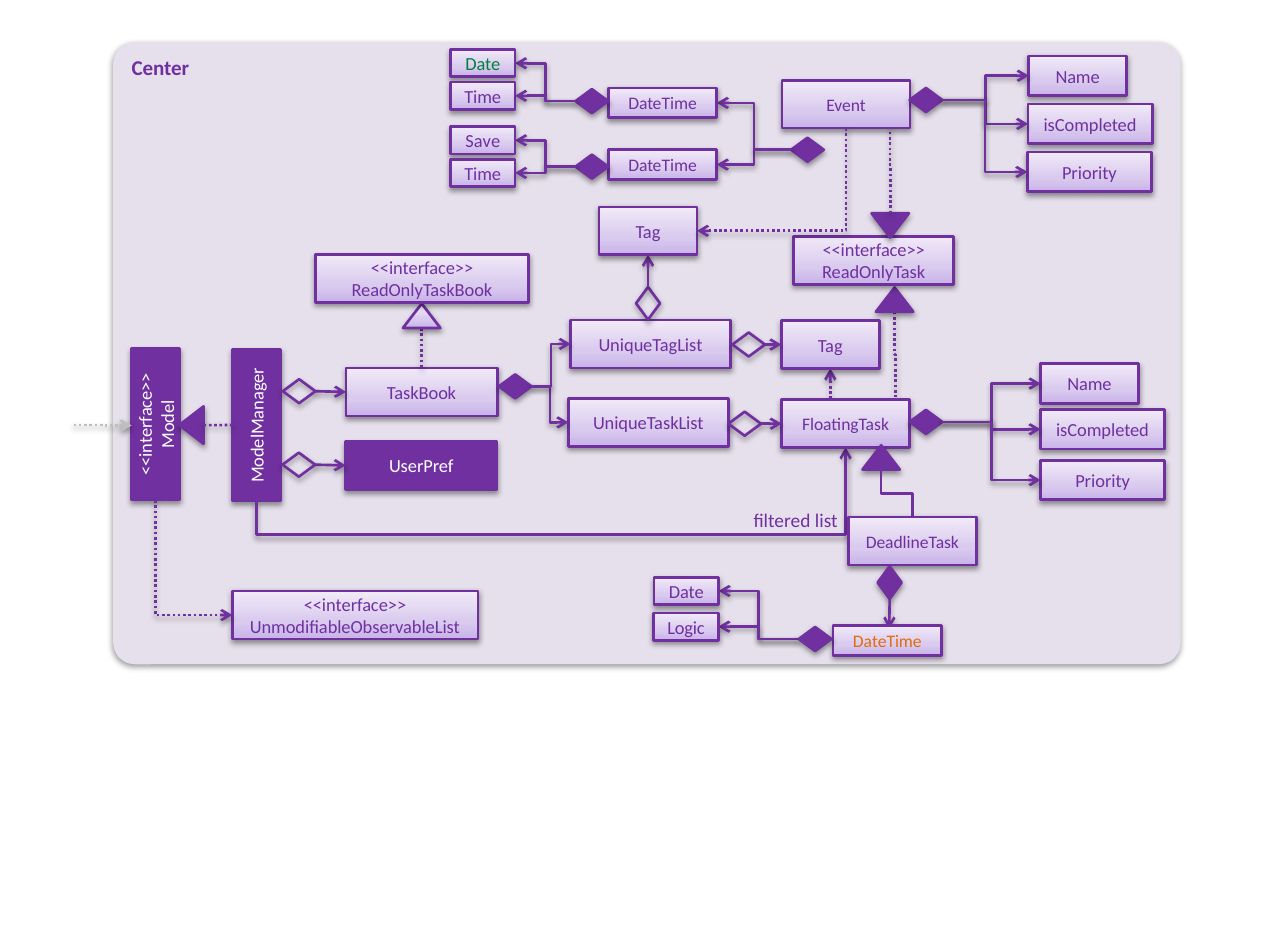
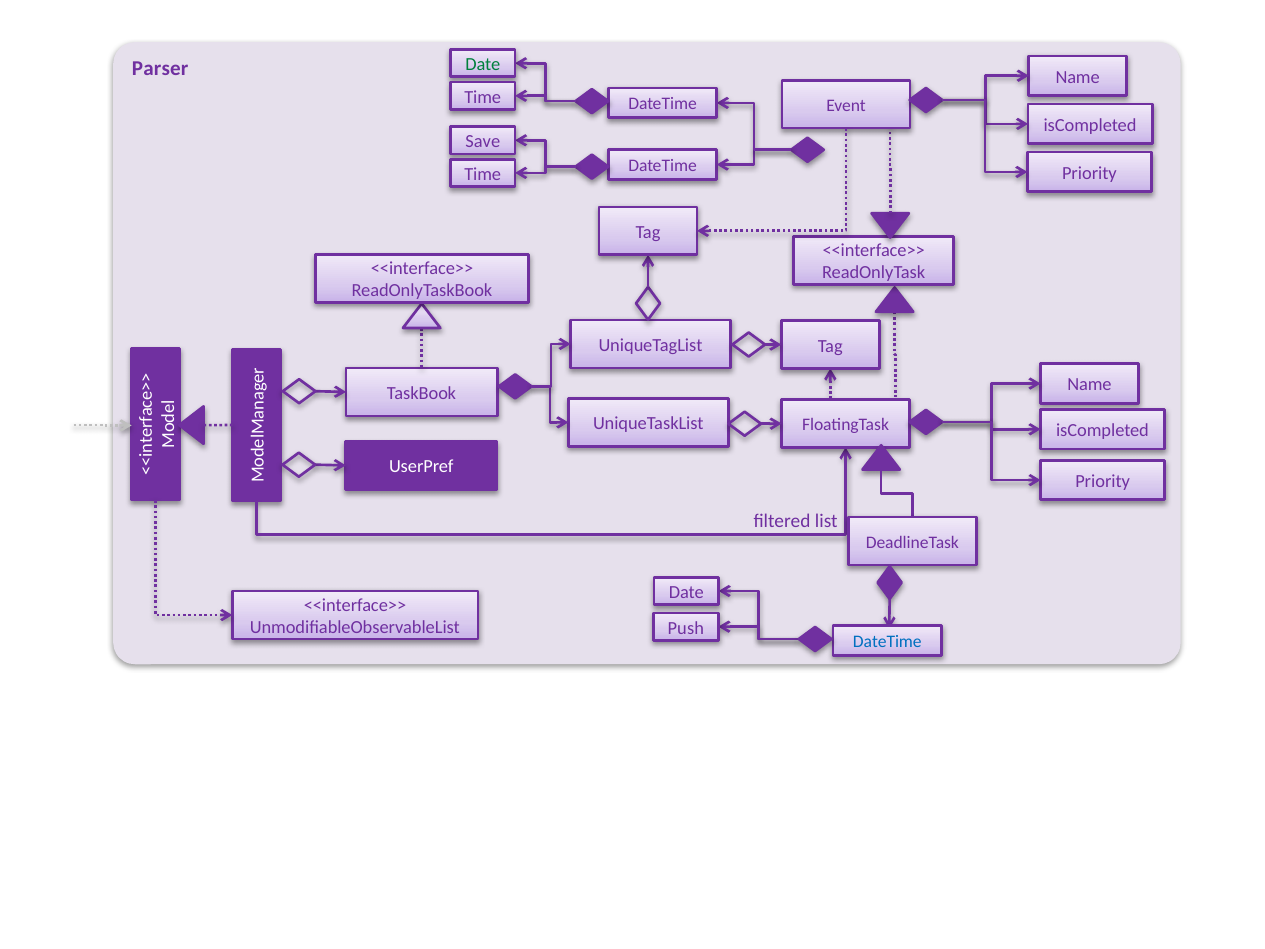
Center: Center -> Parser (160, 69)
Logic: Logic -> Push (686, 628)
DateTime colour: orange -> blue (887, 641)
